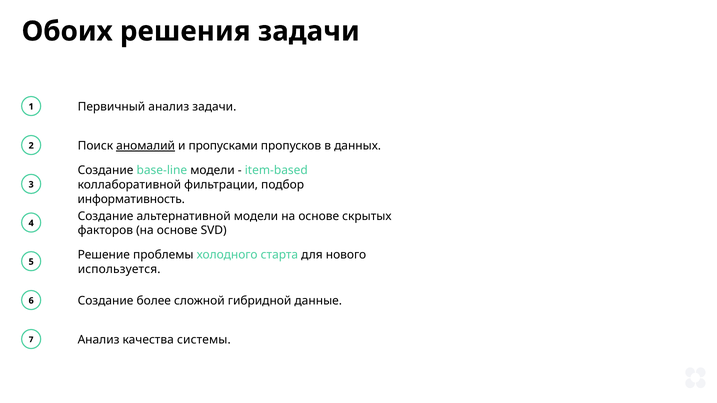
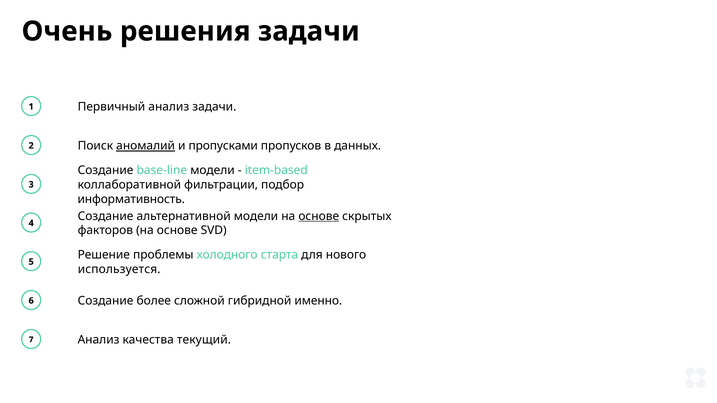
Обоих: Обоих -> Очень (67, 31)
основе underline: none -> present (319, 216)
данные: данные -> именно (318, 301)
системы: системы -> текущий (204, 340)
